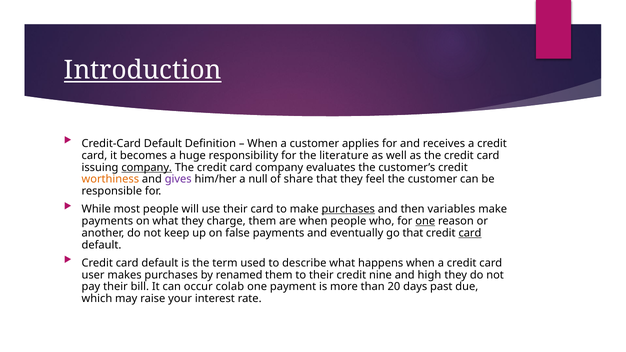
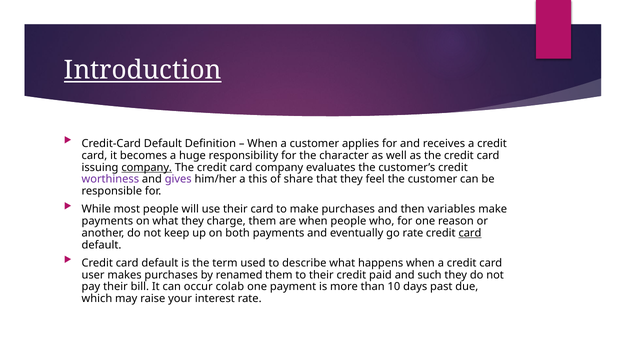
literature: literature -> character (344, 155)
worthiness colour: orange -> purple (110, 179)
null: null -> this (258, 179)
purchases underline: present -> none (348, 209)
one underline: present -> none (425, 221)
false: false -> both (238, 233)
go that: that -> rate (413, 233)
nine: nine -> paid (380, 275)
high: high -> such (430, 275)
20: 20 -> 10 (394, 287)
